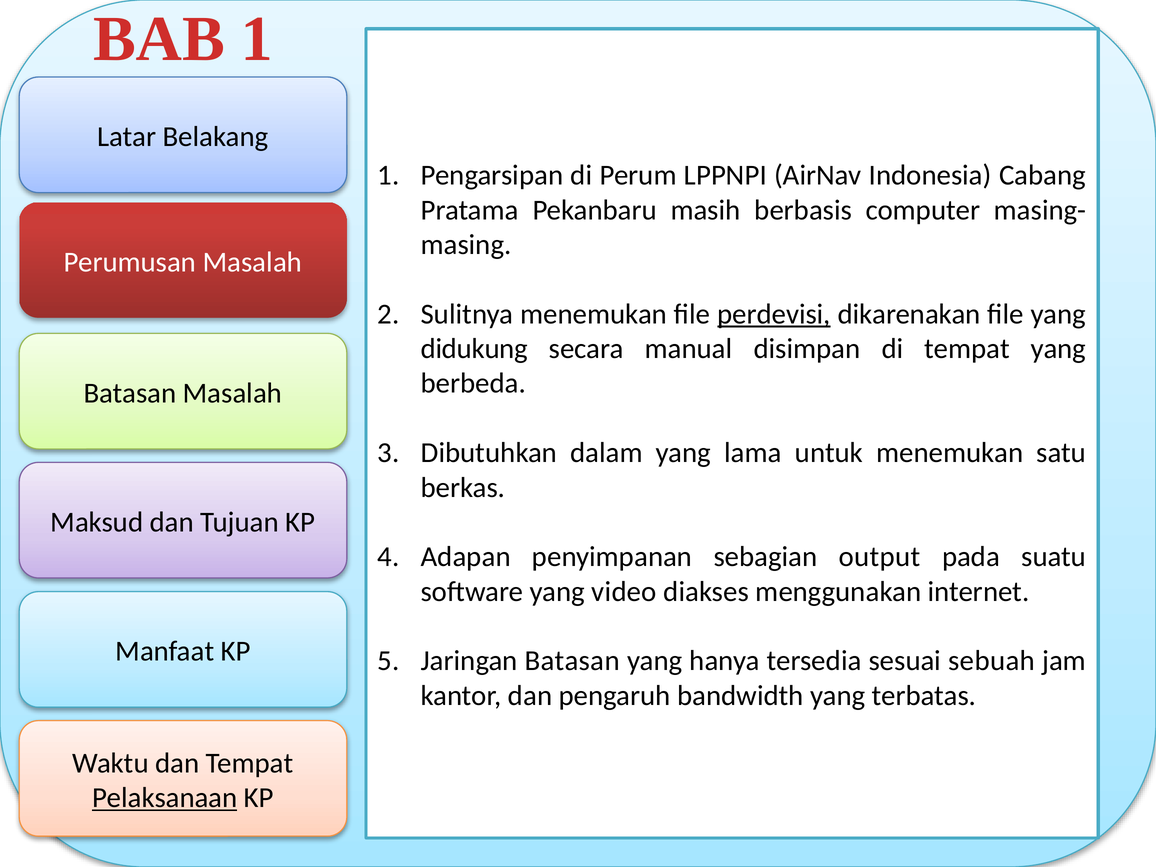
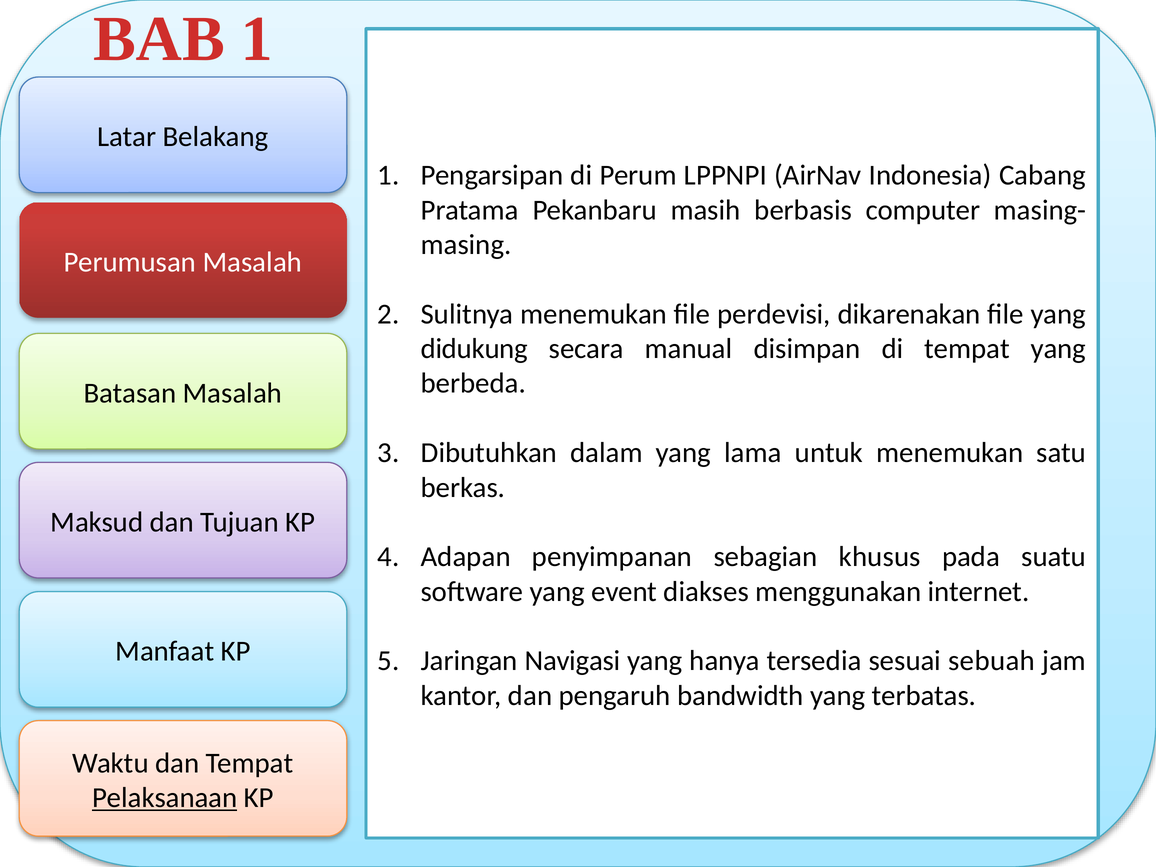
perdevisi underline: present -> none (774, 314)
output: output -> khusus (880, 557)
video: video -> event (624, 592)
Jaringan Batasan: Batasan -> Navigasi (573, 661)
